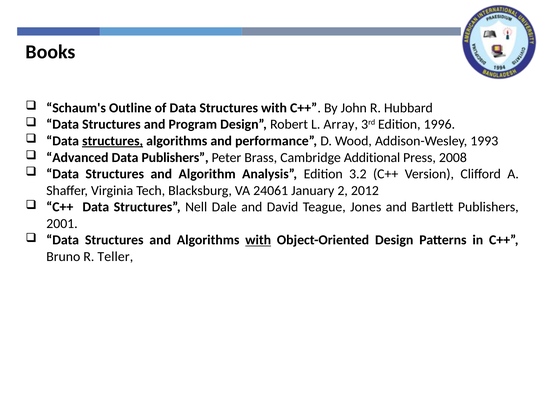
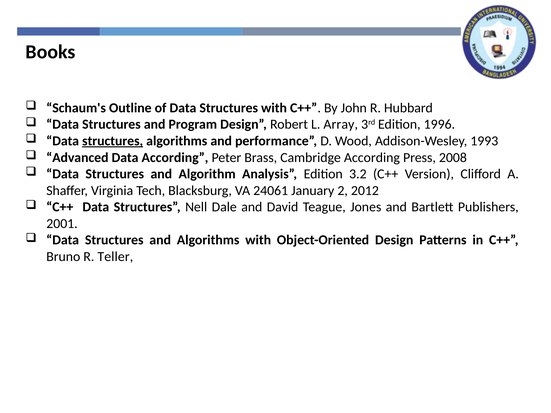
Data Publishers: Publishers -> According (175, 158)
Cambridge Additional: Additional -> According (372, 158)
with underline: present -> none (258, 240)
